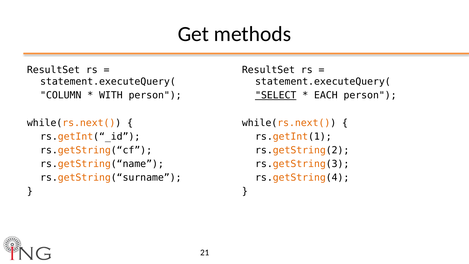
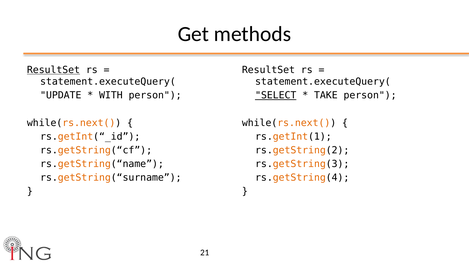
ResultSet underline: none -> present (53, 70)
COLUMN: COLUMN -> UPDATE (61, 95)
EACH: EACH -> TAKE (326, 95)
